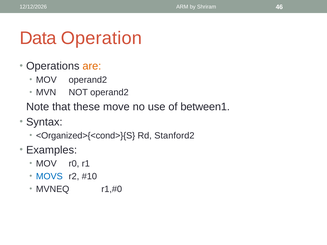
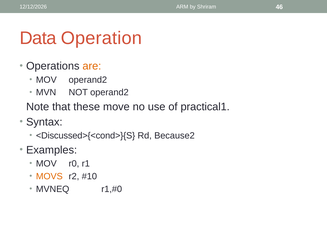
between1: between1 -> practical1 (205, 107)
<Organized>{<cond>}{S: <Organized>{<cond>}{S -> <Discussed>{<cond>}{S (86, 136)
Stanford2: Stanford2 -> Because2 (174, 136)
MOVS colour: blue -> orange (49, 176)
